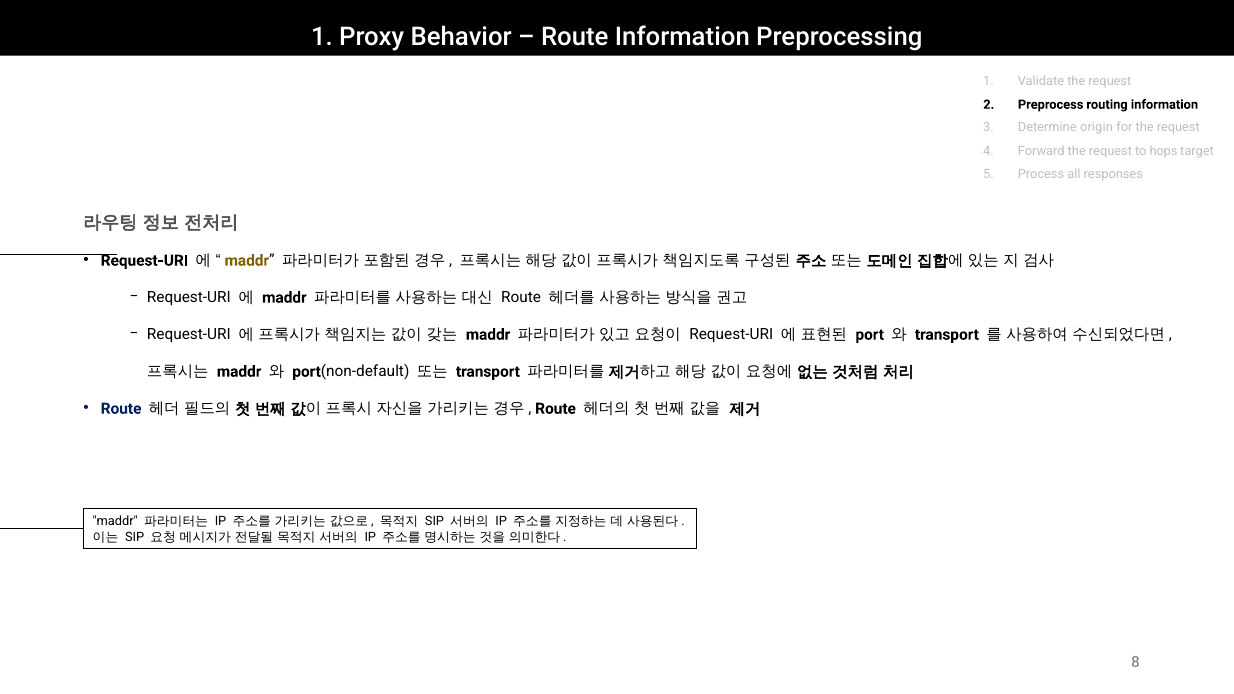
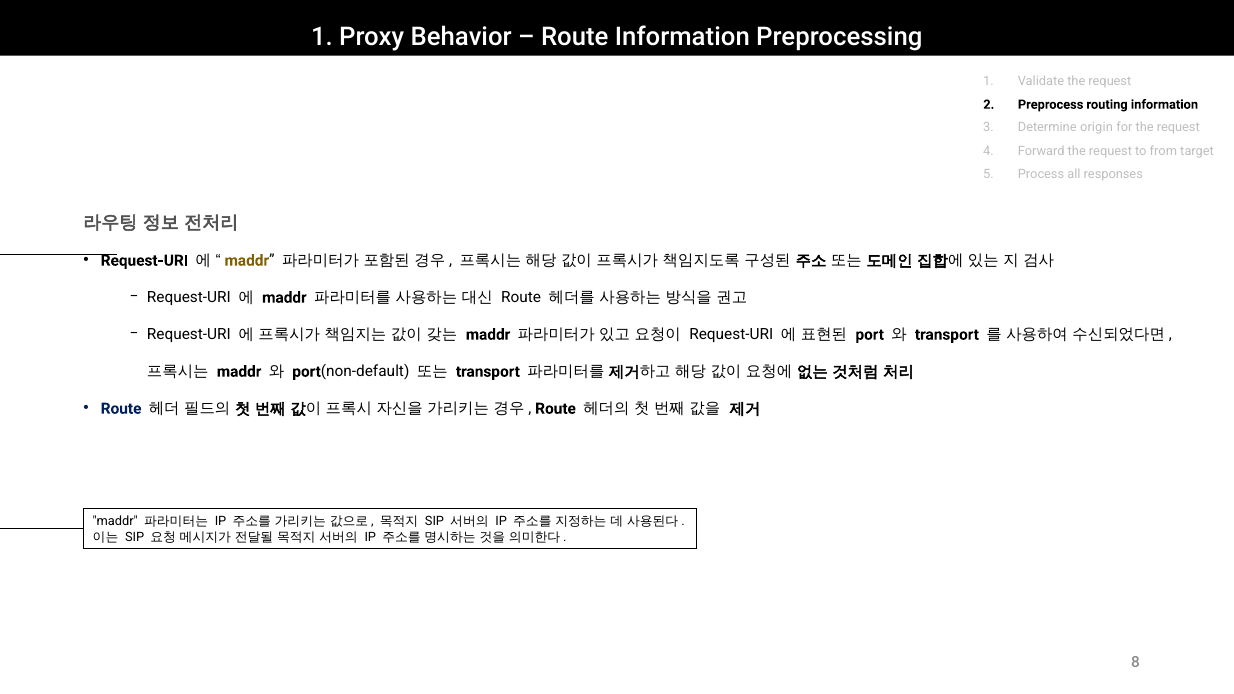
hops: hops -> from (1163, 151)
